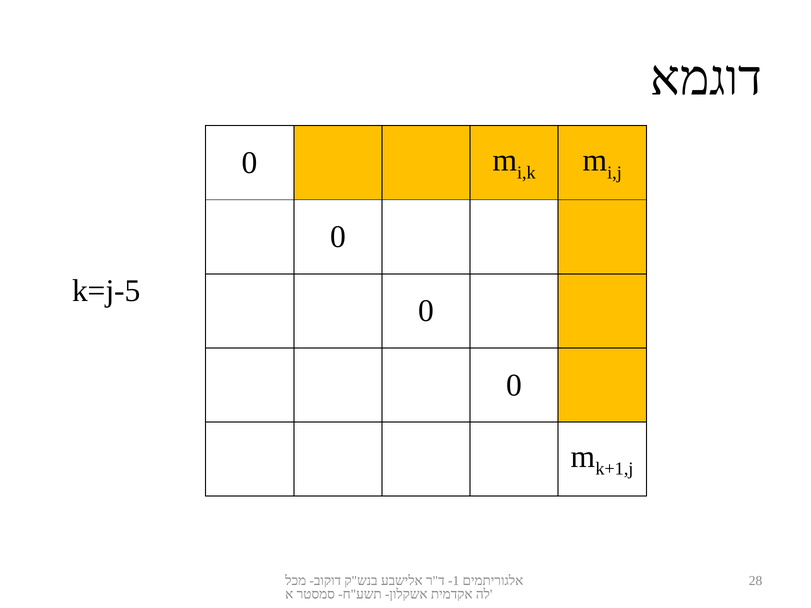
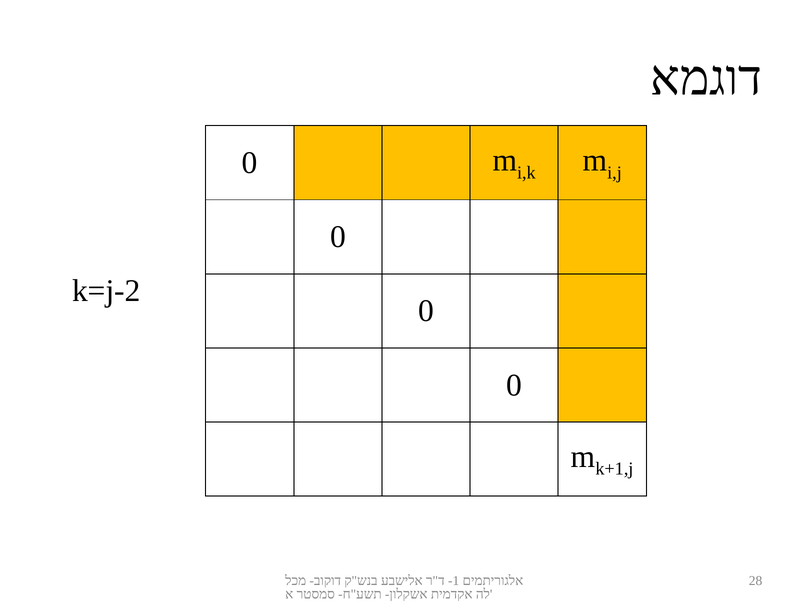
k=j-5: k=j-5 -> k=j-2 (106, 291)
